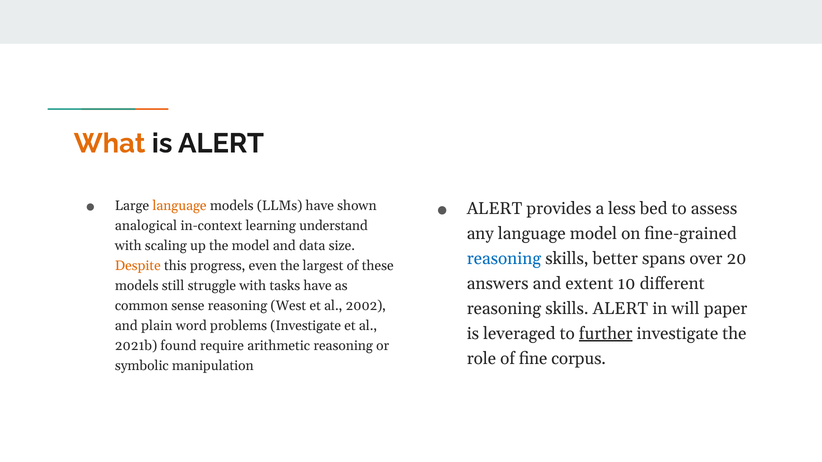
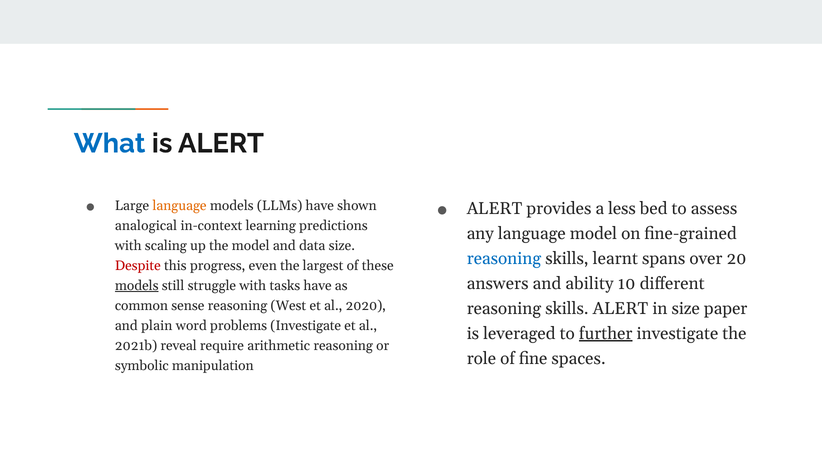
What colour: orange -> blue (110, 143)
understand: understand -> predictions (333, 226)
better: better -> learnt (615, 259)
Despite colour: orange -> red (138, 266)
extent: extent -> ability (589, 284)
models underline: none -> present (137, 286)
2002: 2002 -> 2020 (366, 306)
in will: will -> size (686, 309)
found: found -> reveal (179, 346)
corpus: corpus -> spaces (579, 359)
